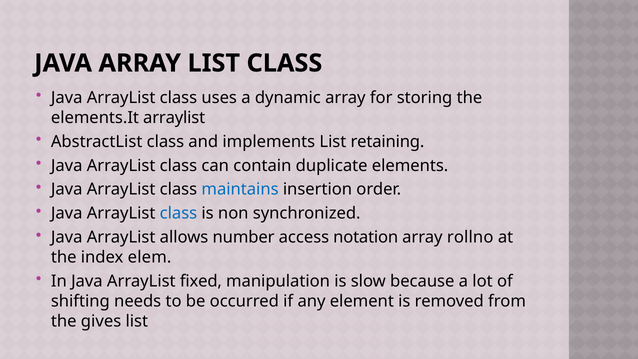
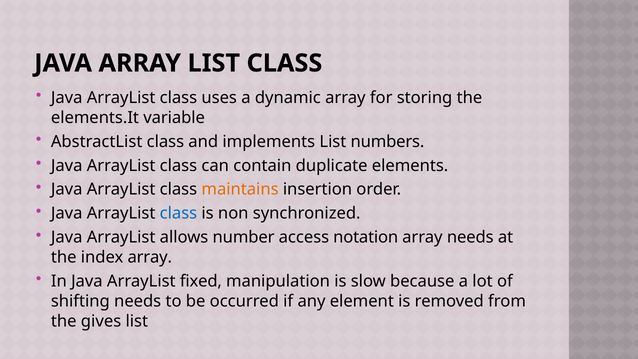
elements.It arraylist: arraylist -> variable (174, 118)
retaining: retaining -> numbers (387, 142)
maintains colour: blue -> orange (240, 189)
array rollno: rollno -> needs (470, 237)
index elem: elem -> array (150, 257)
